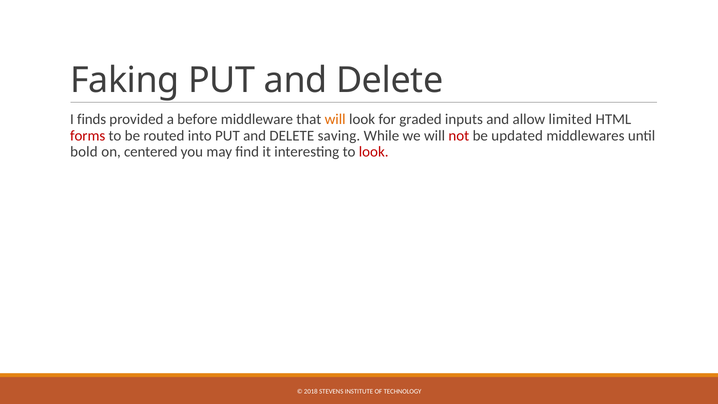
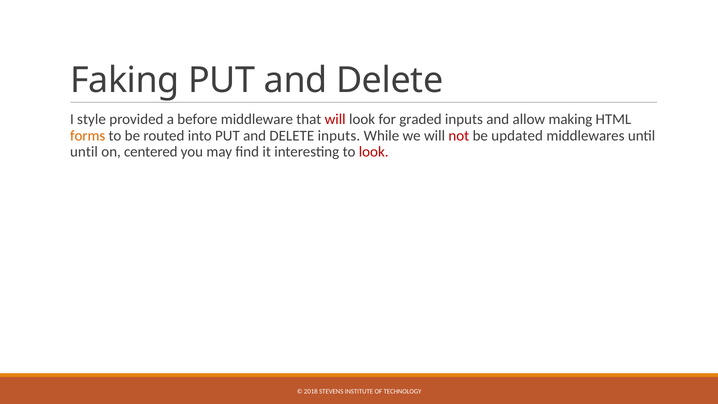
finds: finds -> style (91, 119)
will colour: orange -> red (335, 119)
limited: limited -> making (570, 119)
forms colour: red -> orange (88, 136)
DELETE saving: saving -> inputs (339, 136)
bold: bold -> until (84, 152)
